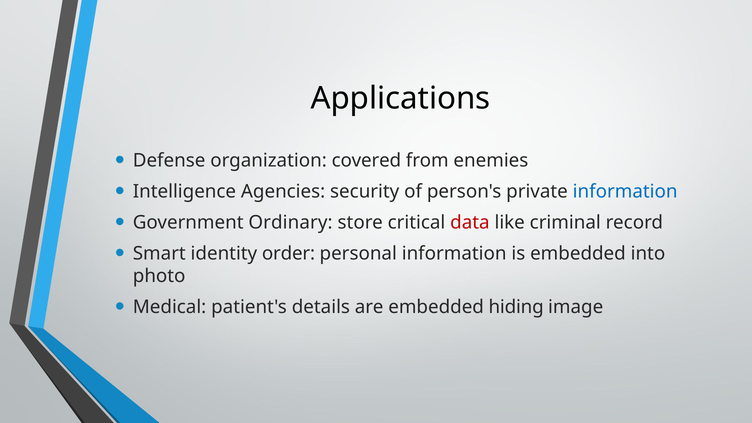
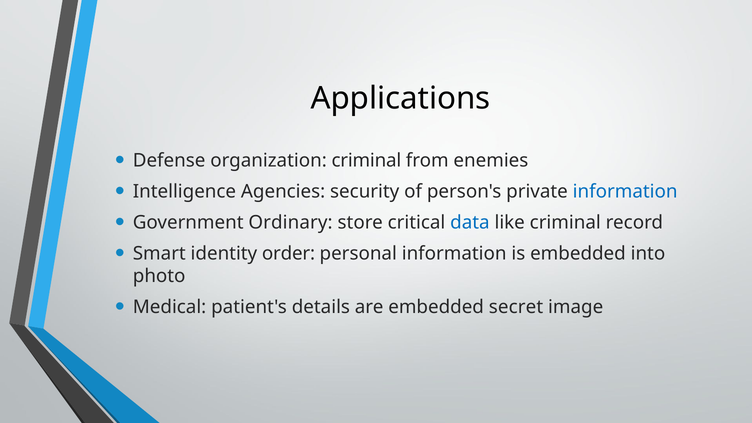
organization covered: covered -> criminal (366, 161)
data colour: red -> blue (470, 223)
hiding: hiding -> secret (516, 307)
